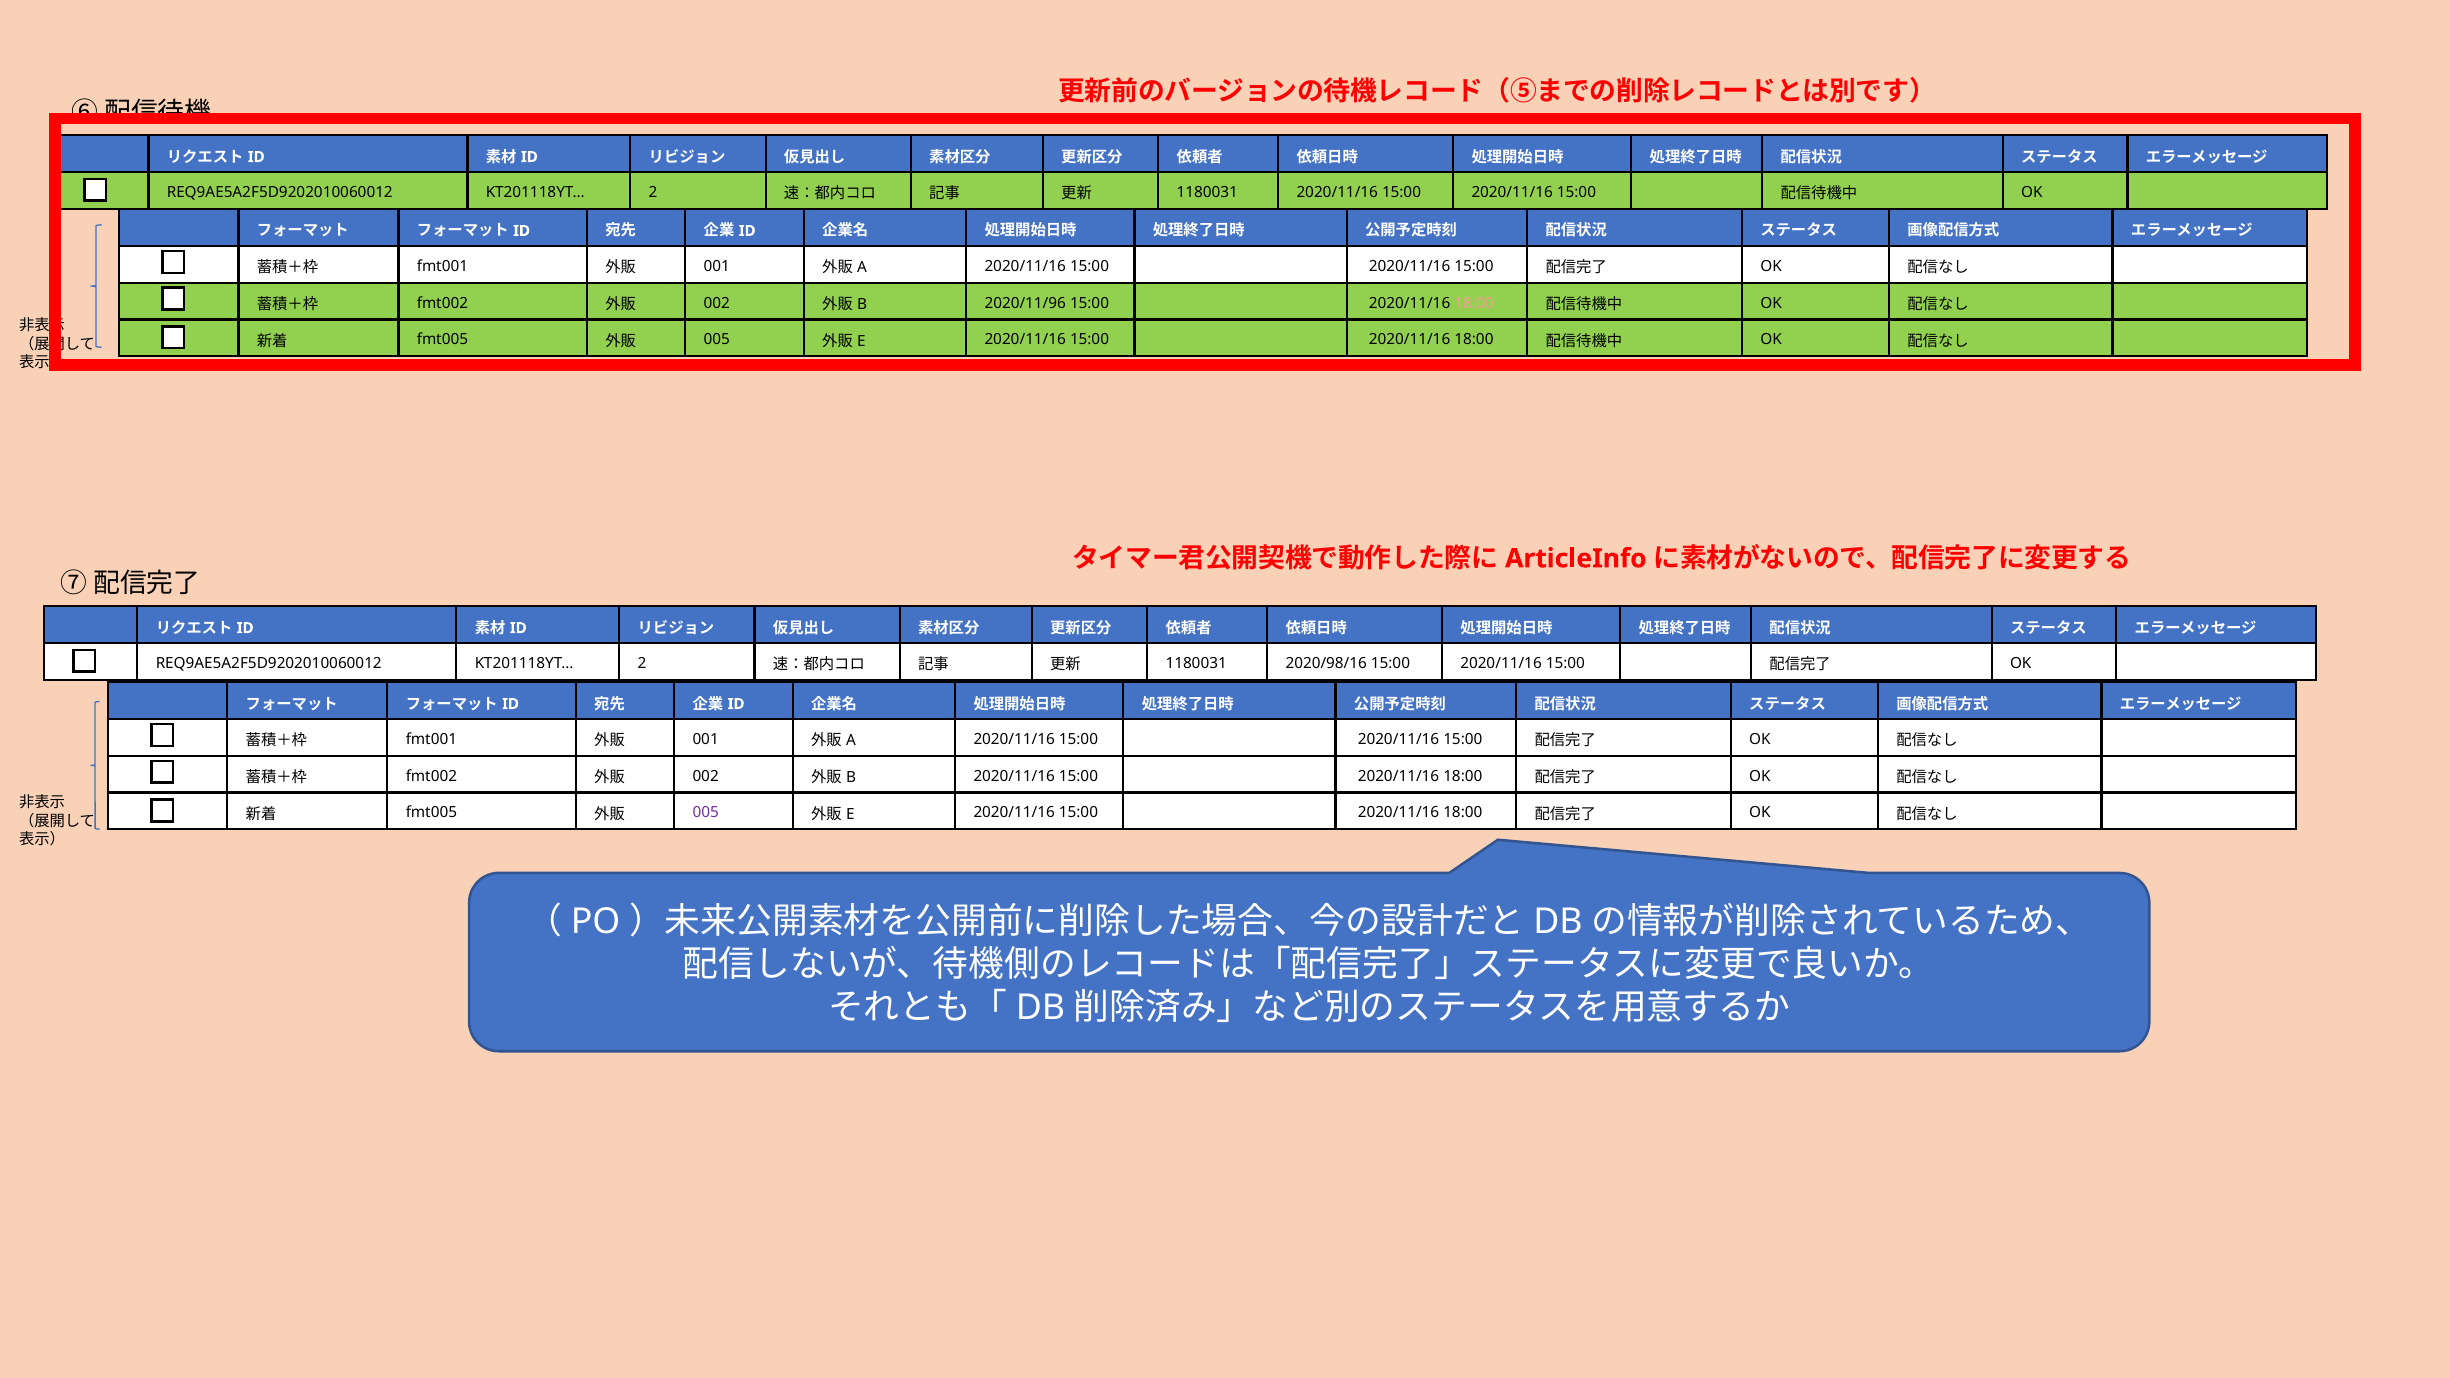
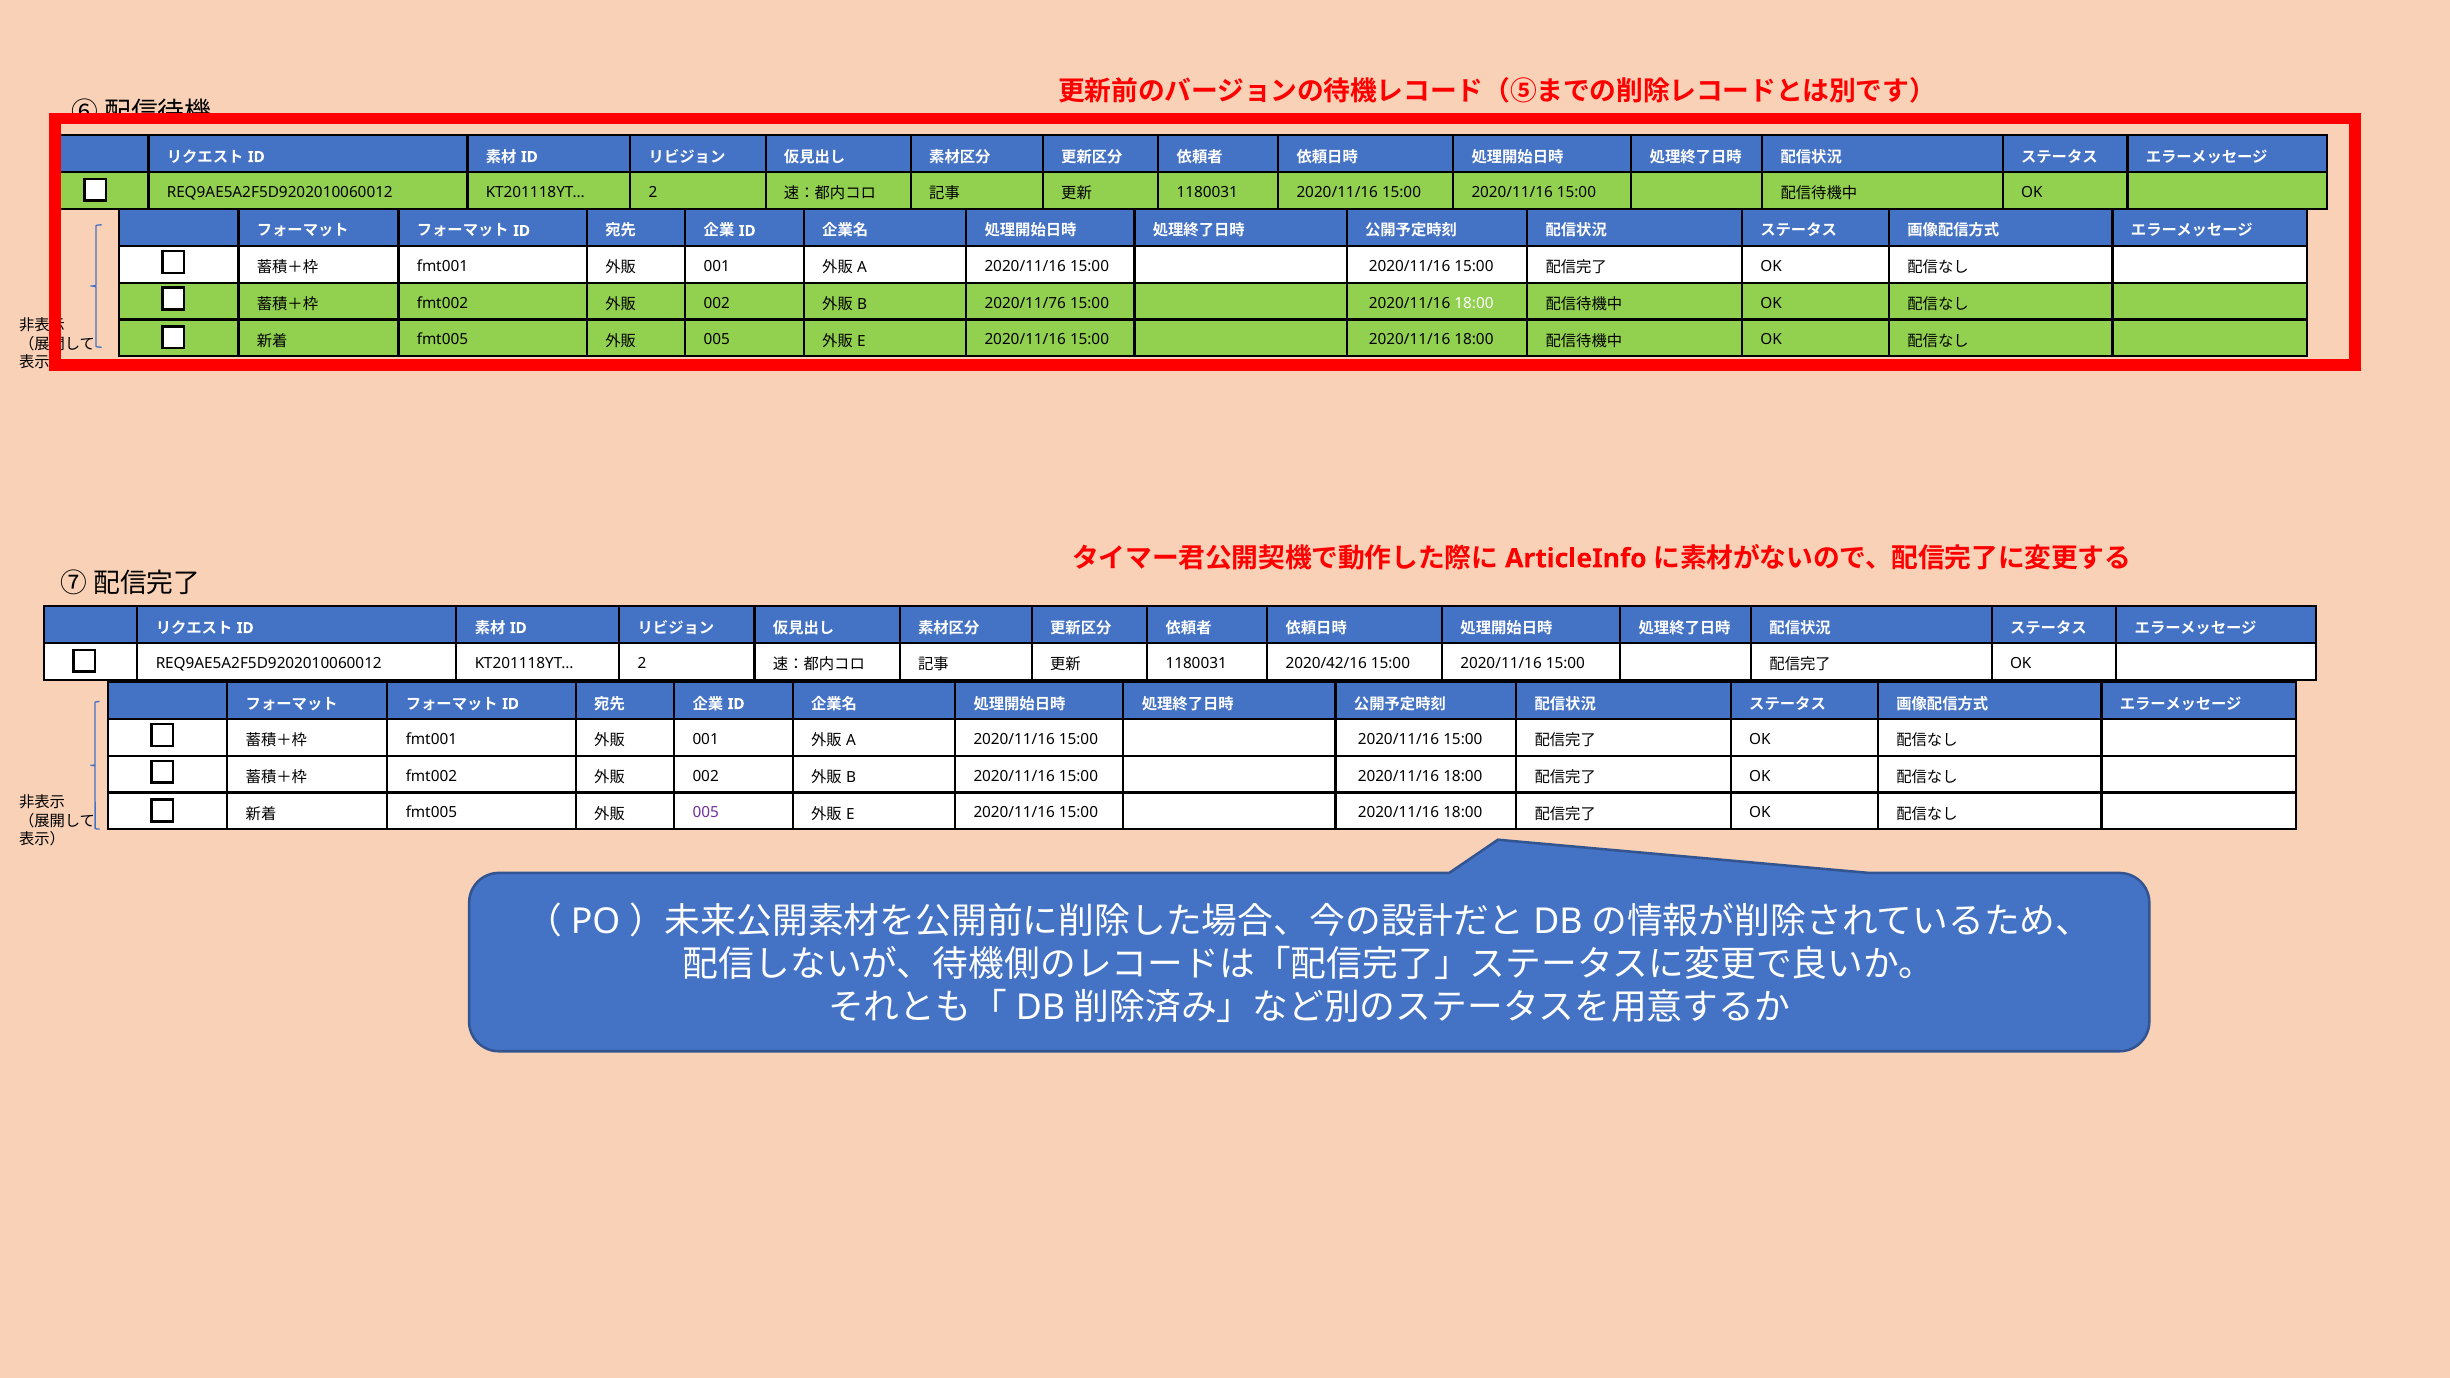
2020/11/96: 2020/11/96 -> 2020/11/76 (1025, 303)
18:00 colour: pink -> white (1474, 303)
2020/98/16: 2020/98/16 -> 2020/42/16 (1326, 663)
